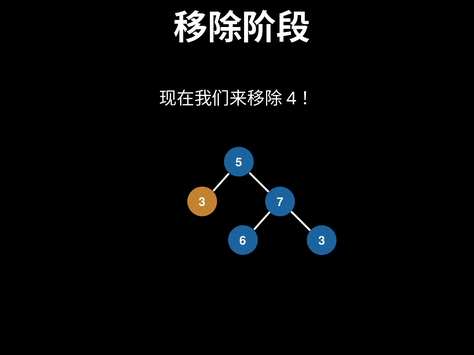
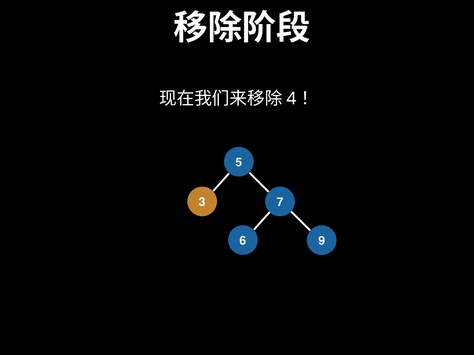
3: 3 -> 9 (322, 241)
